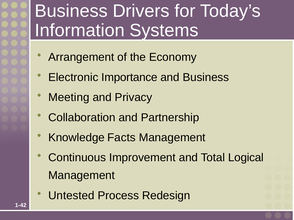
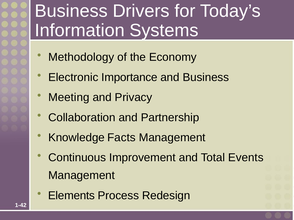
Arrangement: Arrangement -> Methodology (81, 57)
Logical: Logical -> Events (246, 158)
Untested: Untested -> Elements (71, 196)
